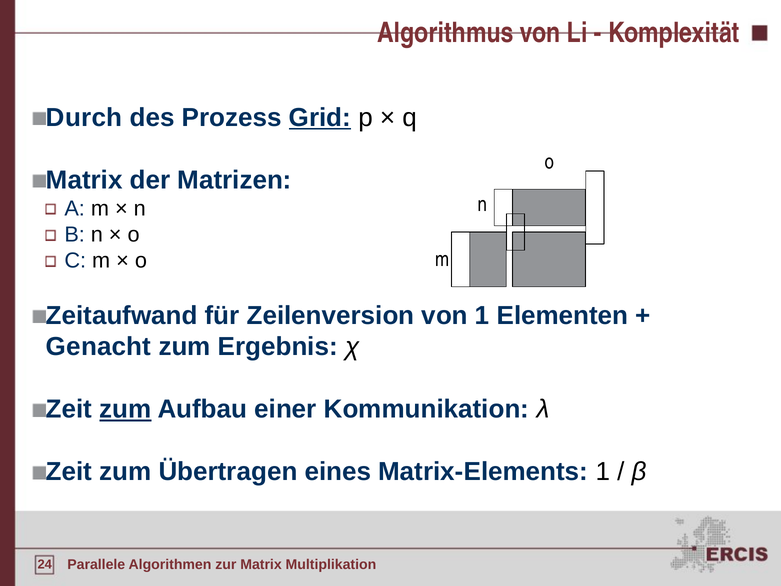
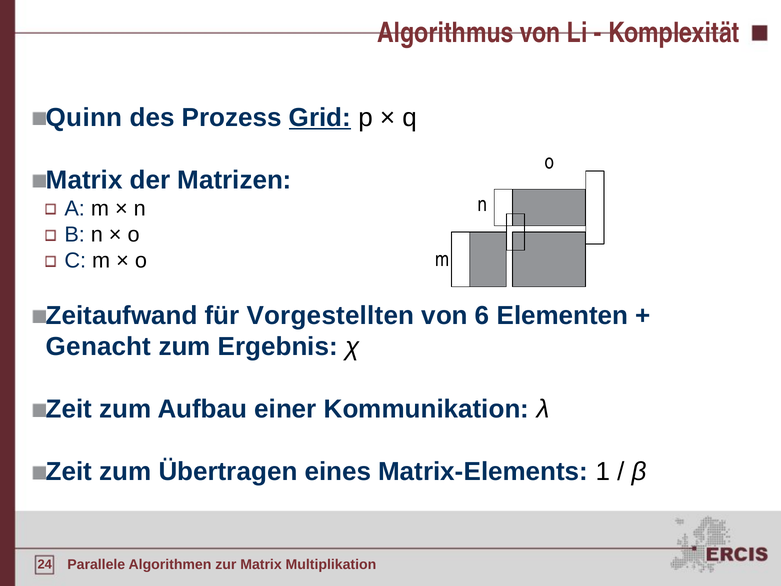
Durch: Durch -> Quinn (84, 118)
Zeilenversion: Zeilenversion -> Vorgestellten (330, 315)
von 1: 1 -> 6 (482, 315)
zum underline: present -> none (125, 409)
